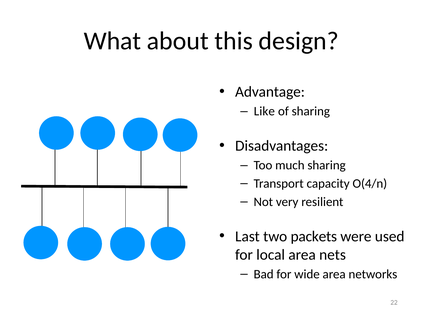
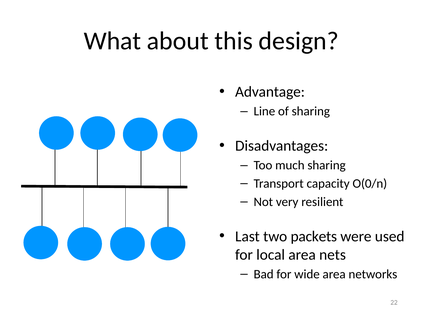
Like: Like -> Line (264, 111)
O(4/n: O(4/n -> O(0/n (370, 184)
